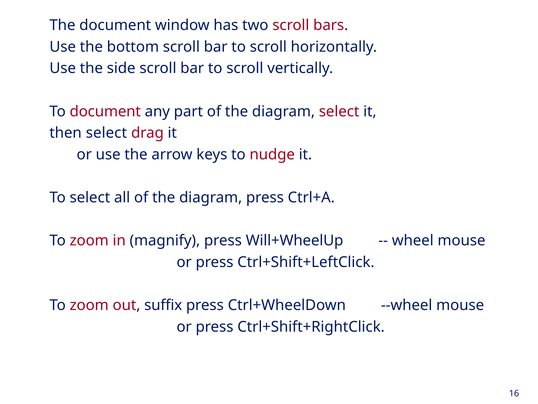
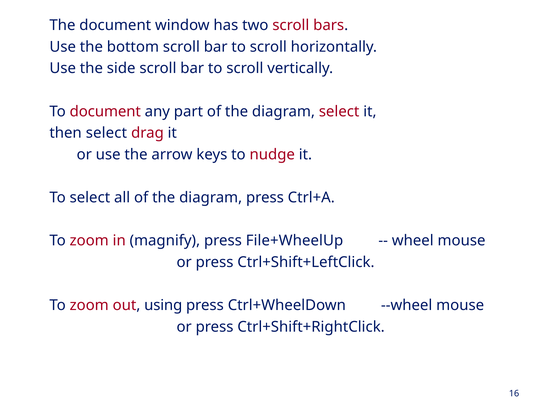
Will+WheelUp: Will+WheelUp -> File+WheelUp (294, 240)
suffix: suffix -> using (163, 305)
